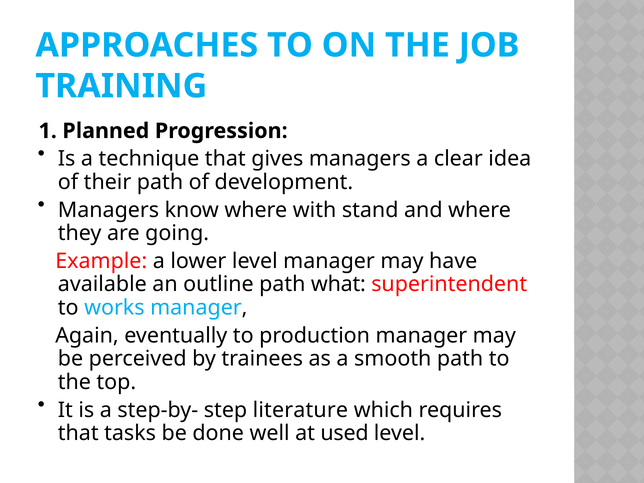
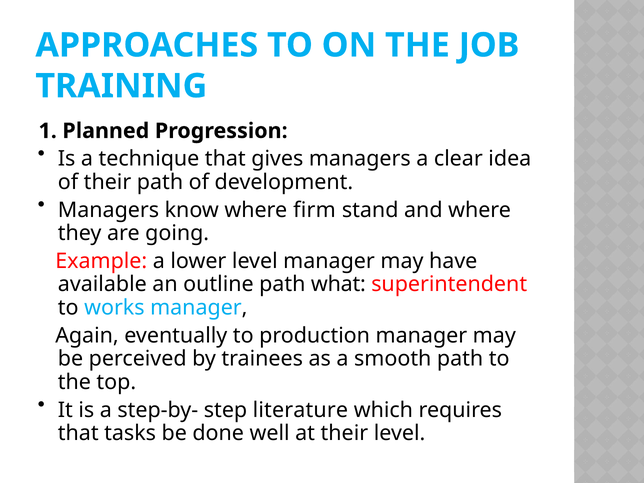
with: with -> firm (314, 210)
at used: used -> their (344, 433)
